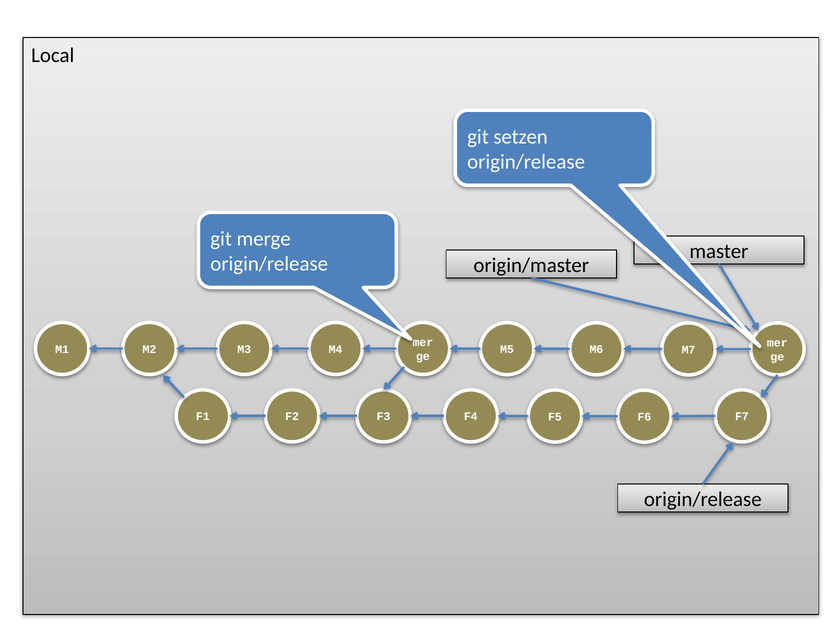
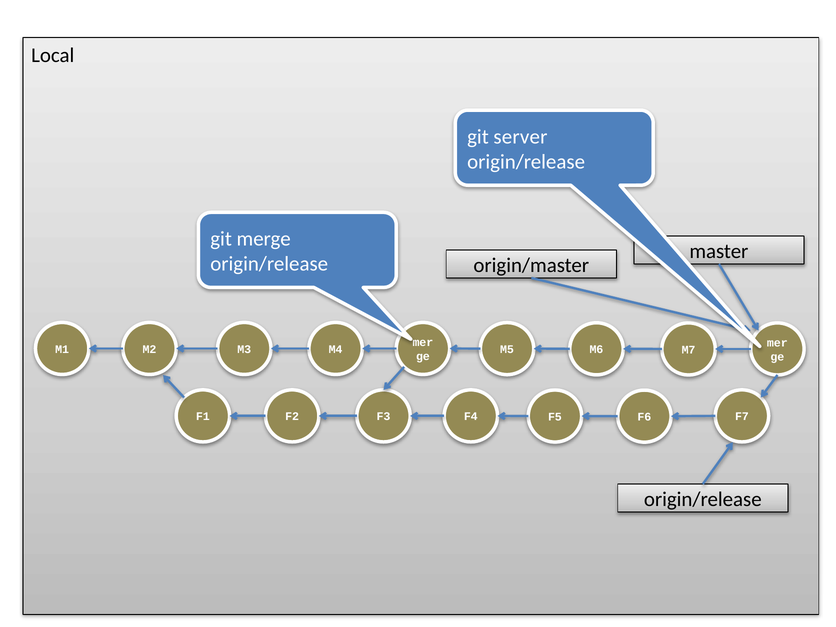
setzen: setzen -> server (520, 137)
